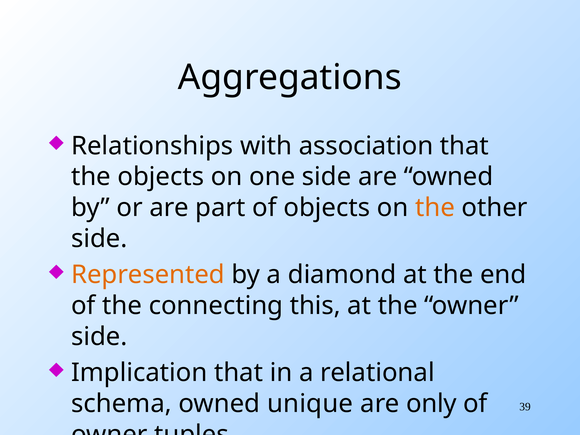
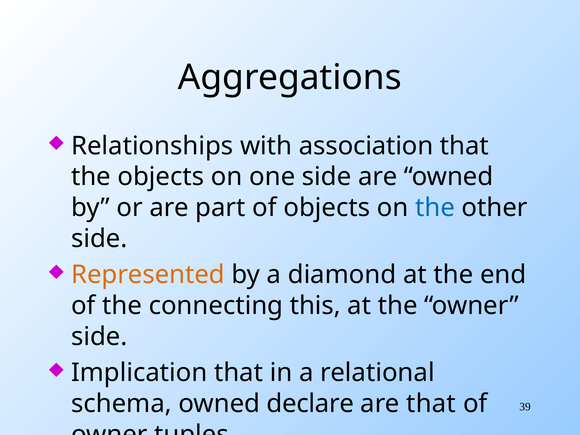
the colour: orange -> blue (435, 208)
unique: unique -> declare (310, 404)
are only: only -> that (431, 404)
